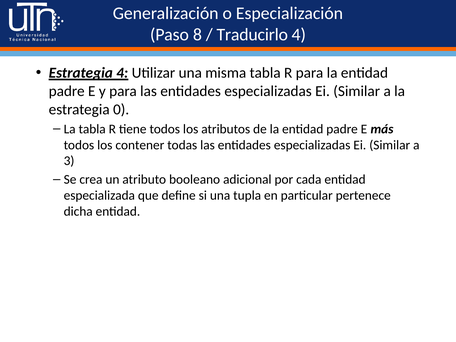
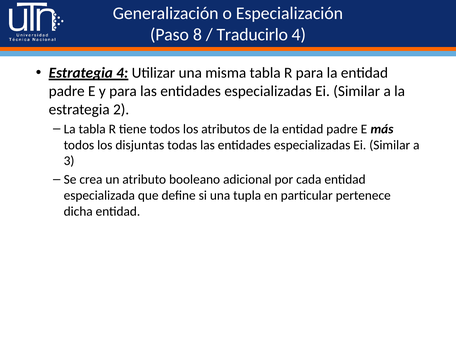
0: 0 -> 2 (121, 109)
contener: contener -> disjuntas (140, 145)
